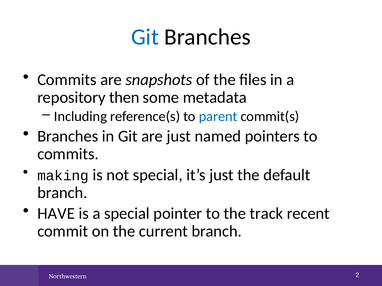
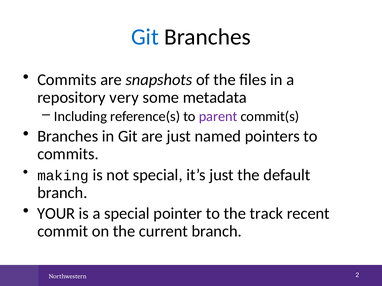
then: then -> very (124, 98)
parent colour: blue -> purple (218, 117)
HAVE: HAVE -> YOUR (56, 214)
